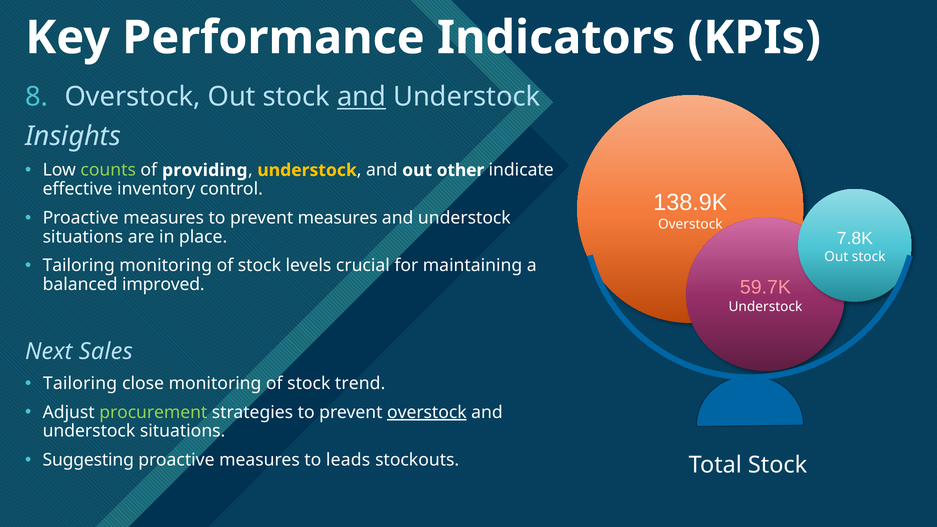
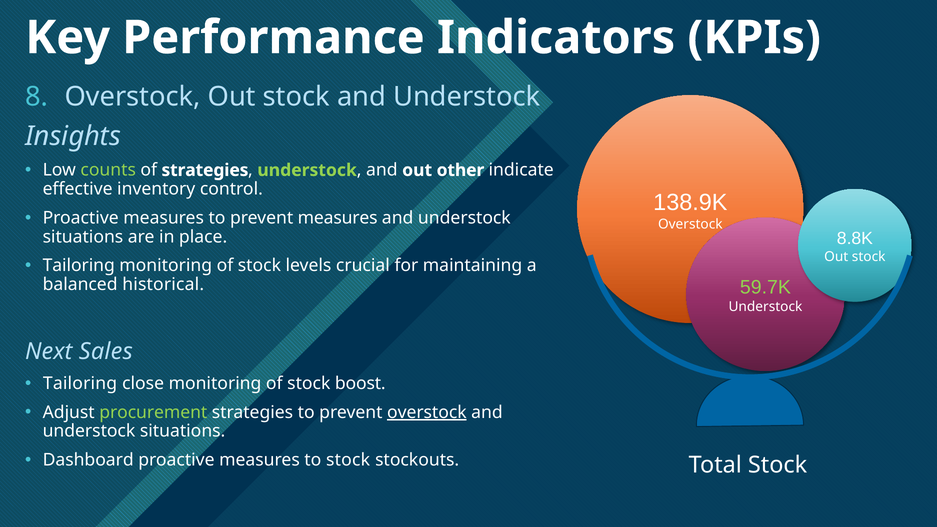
and underline: present -> none (362, 97)
of providing: providing -> strategies (205, 170)
understock colour: yellow -> light green (307, 170)
7.8K: 7.8K -> 8.8K (855, 238)
59.7K colour: pink -> light green (765, 288)
improved: improved -> historical (163, 285)
trend: trend -> boost (360, 384)
Suggesting: Suggesting -> Dashboard (88, 460)
to leads: leads -> stock (348, 460)
